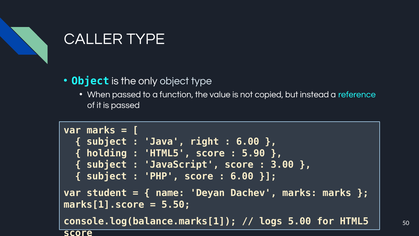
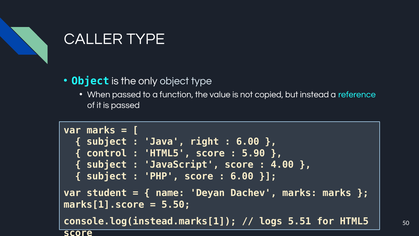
holding: holding -> control (107, 153)
3.00: 3.00 -> 4.00 (282, 165)
console.log(balance.marks[1: console.log(balance.marks[1 -> console.log(instead.marks[1 (150, 221)
5.00: 5.00 -> 5.51 (300, 221)
